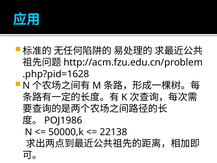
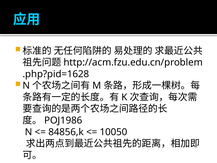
50000,k: 50000,k -> 84856,k (66, 132)
22138: 22138 -> 10050 (114, 132)
